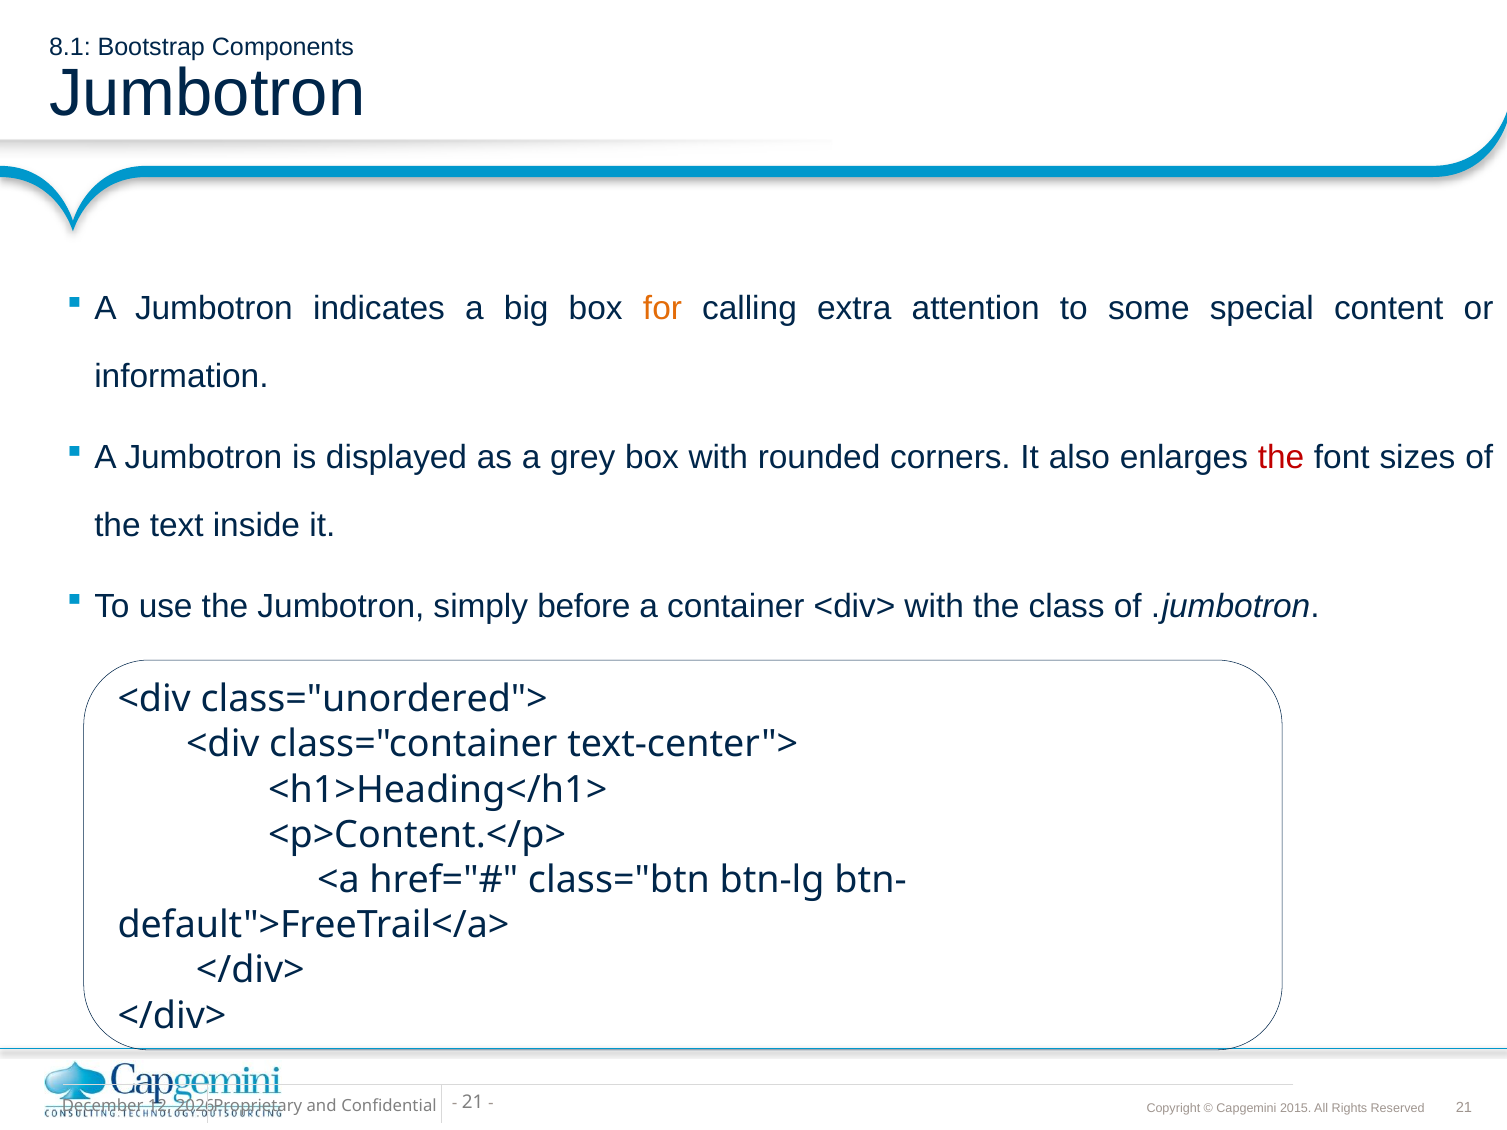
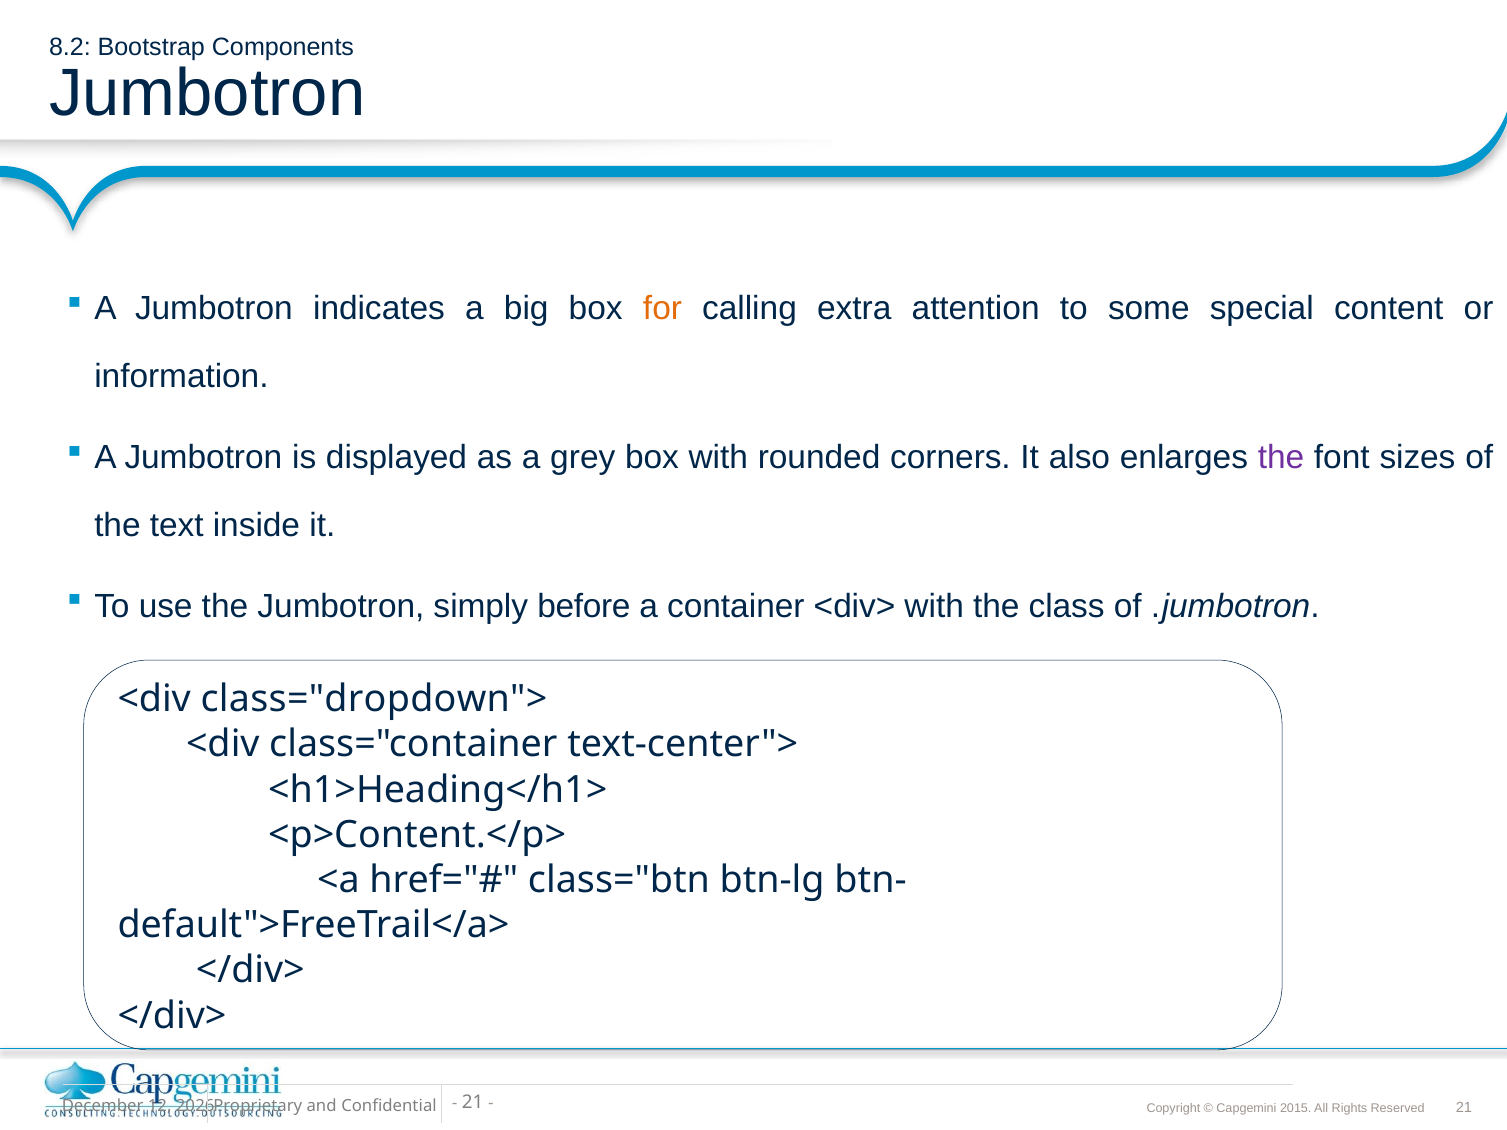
8.1: 8.1 -> 8.2 (70, 48)
the colour: red -> purple (1281, 458)
class="unordered">: class="unordered"> -> class="dropdown"> (374, 699)
